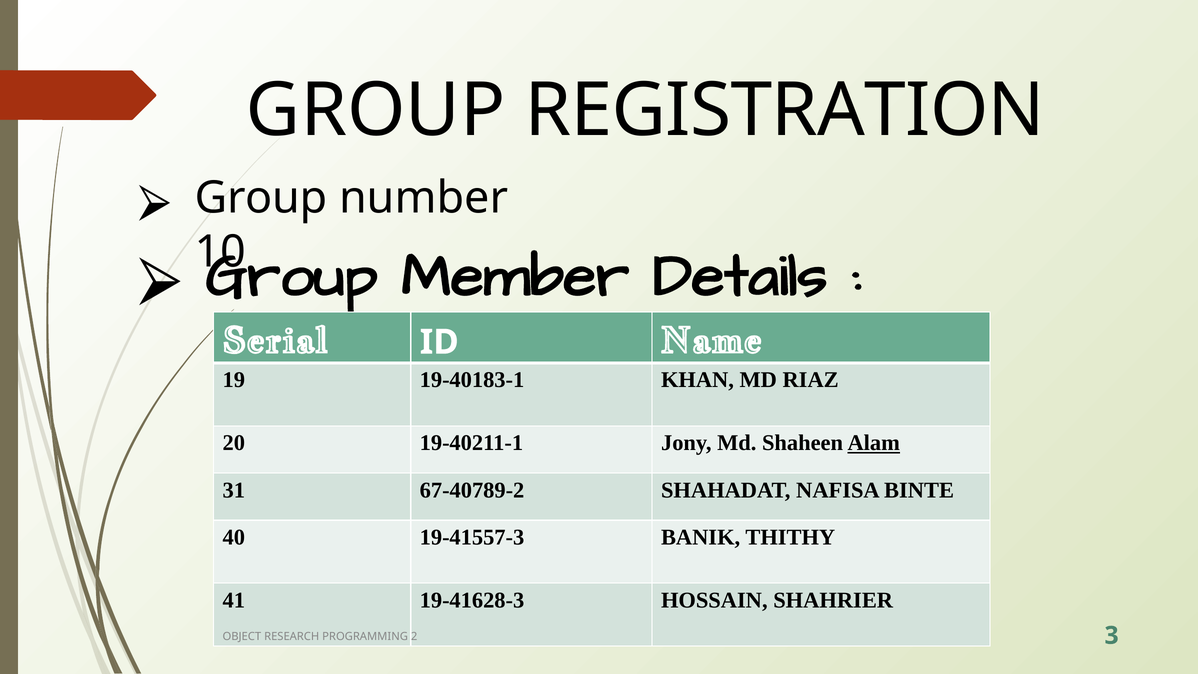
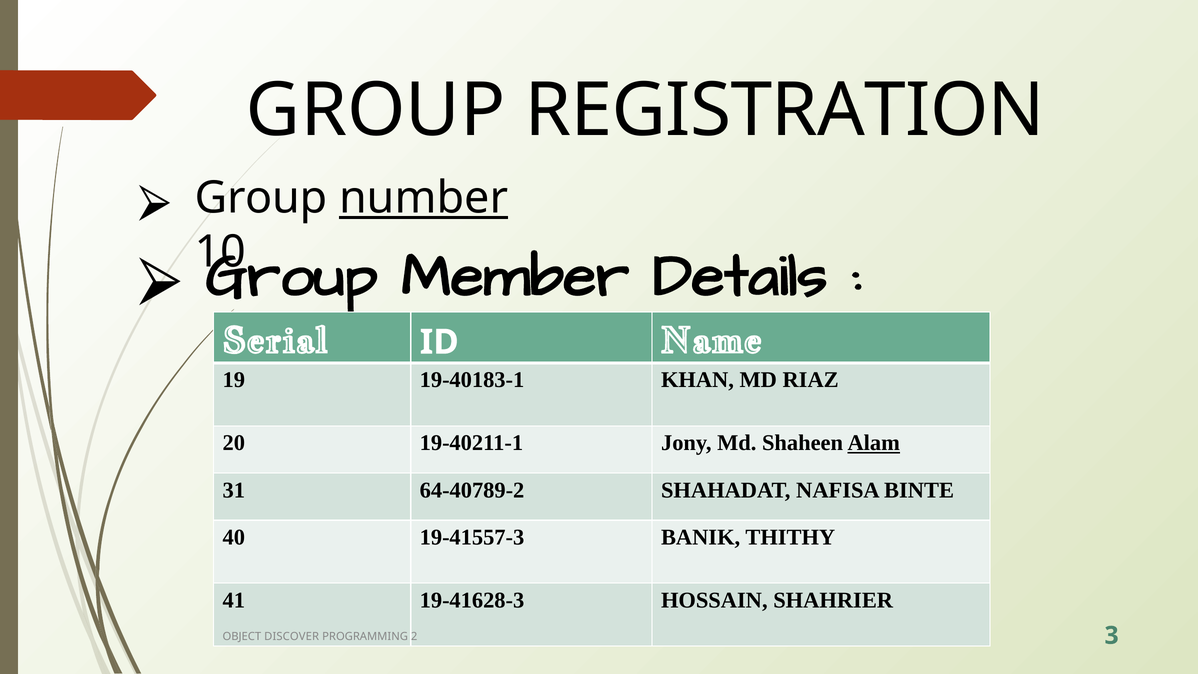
number underline: none -> present (424, 198)
67-40789-2: 67-40789-2 -> 64-40789-2 (472, 490)
RESEARCH: RESEARCH -> DISCOVER (292, 637)
